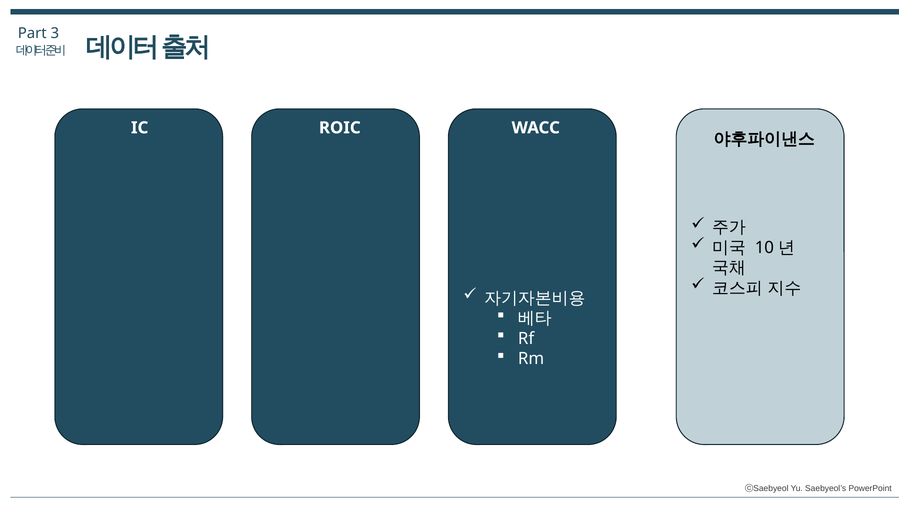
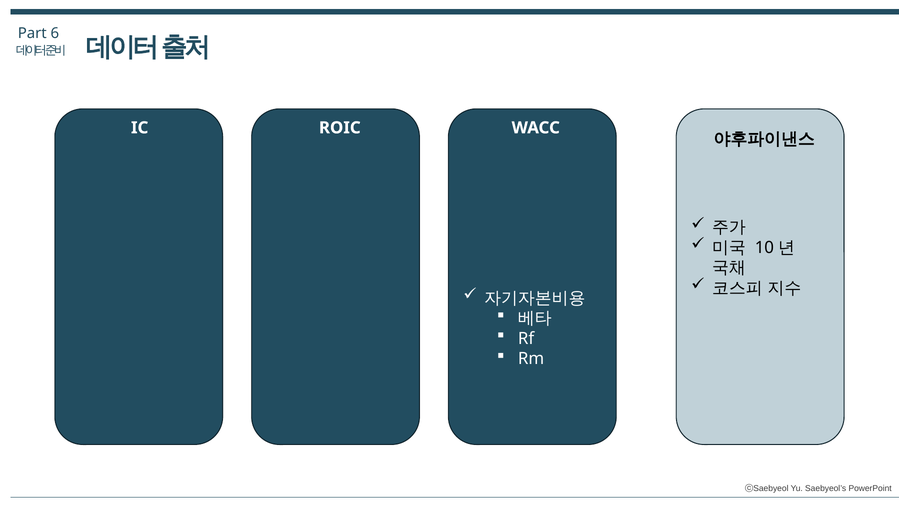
3: 3 -> 6 (55, 33)
